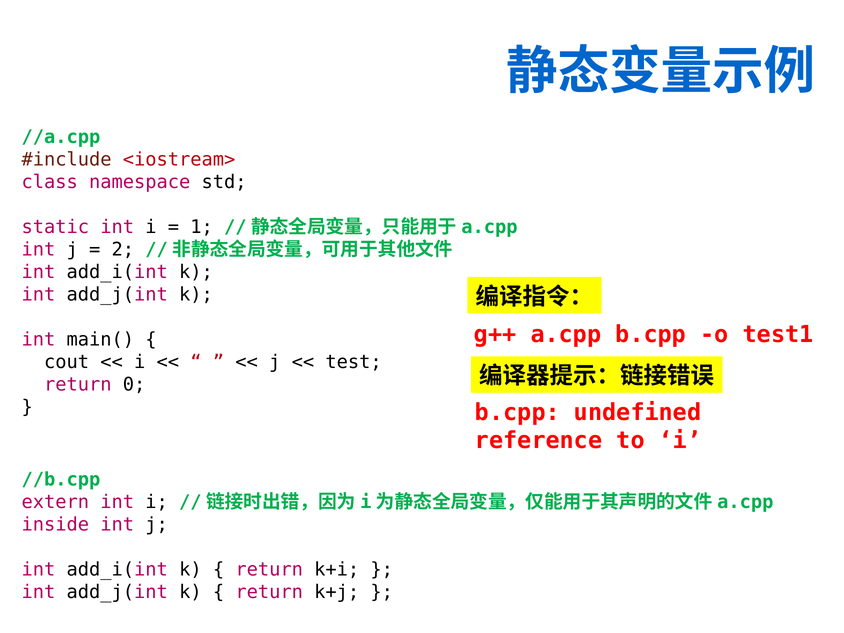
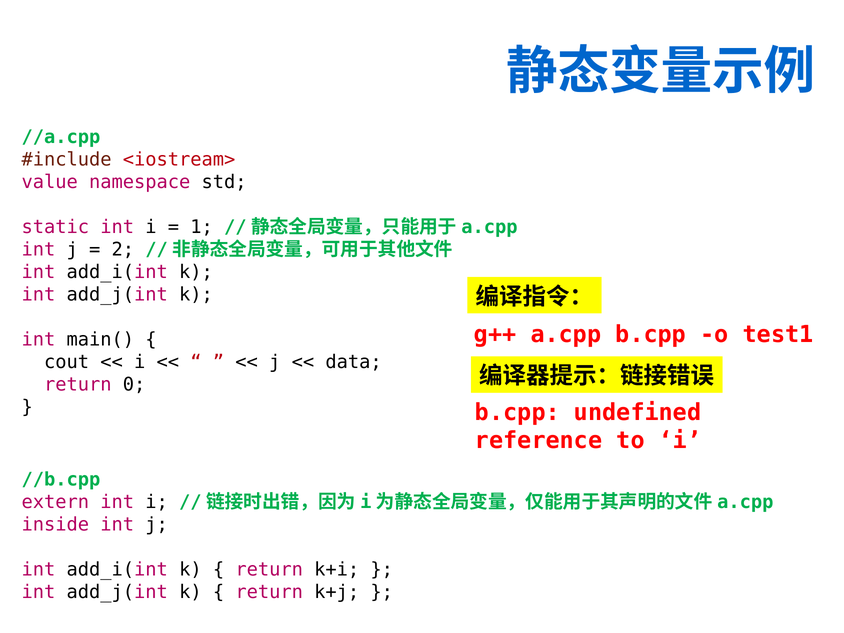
class: class -> value (50, 182)
test: test -> data (354, 362)
